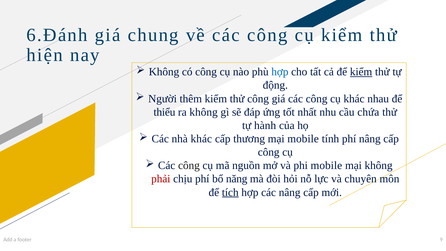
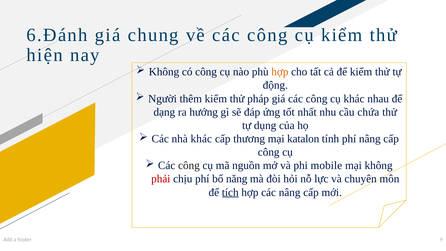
hợp colour: blue -> orange (280, 72)
kiểm underline: present -> none (361, 72)
thử công: công -> pháp (258, 99)
thiểu: thiểu -> dạng (164, 112)
ra không: không -> hướng (204, 112)
hành: hành -> dụng (265, 125)
mại mobile: mobile -> katalon (303, 139)
